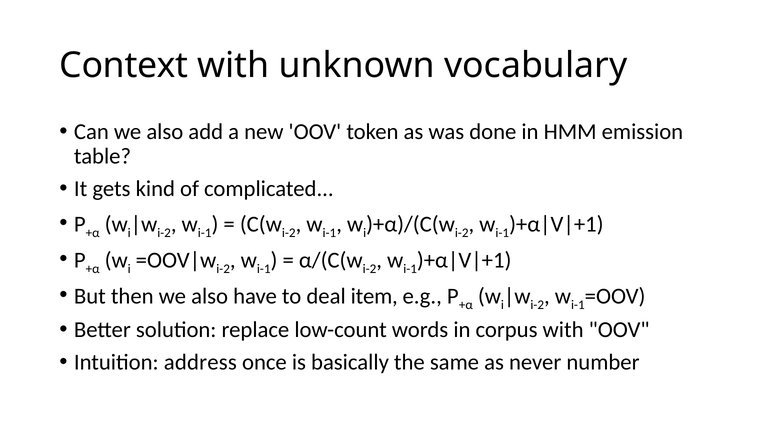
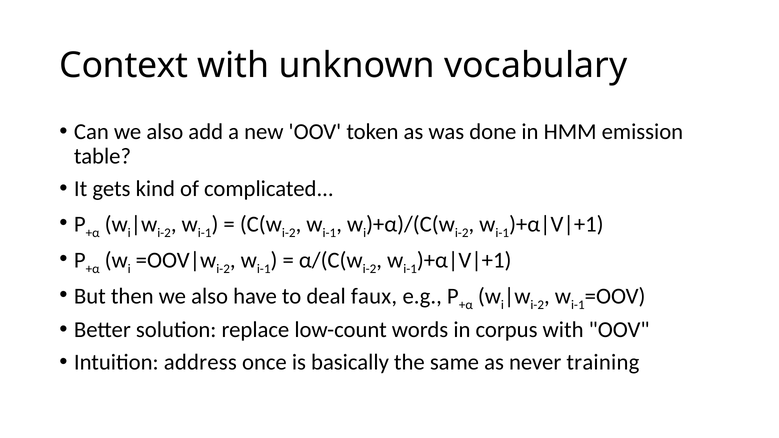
item: item -> faux (374, 296)
number: number -> training (603, 362)
